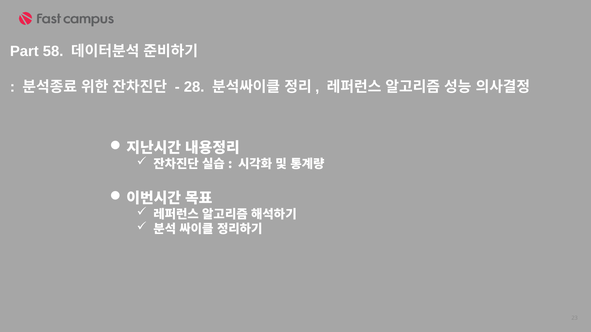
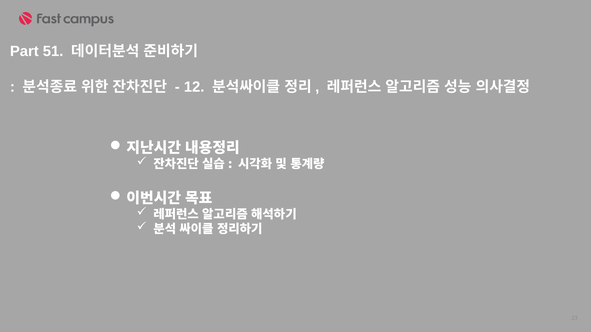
58: 58 -> 51 (53, 51)
28: 28 -> 12 (194, 87)
